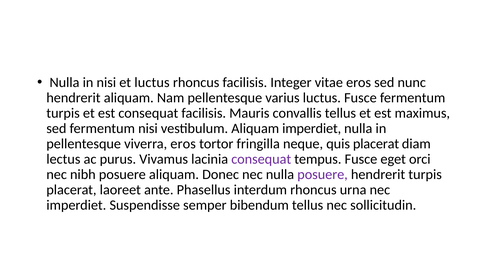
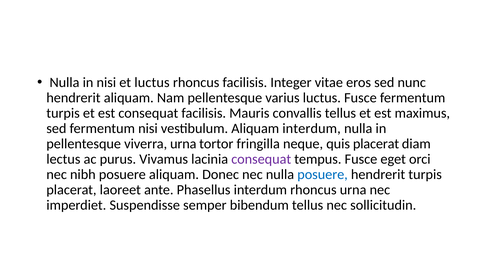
Aliquam imperdiet: imperdiet -> interdum (312, 129)
viverra eros: eros -> urna (183, 144)
posuere colour: purple -> blue (323, 175)
